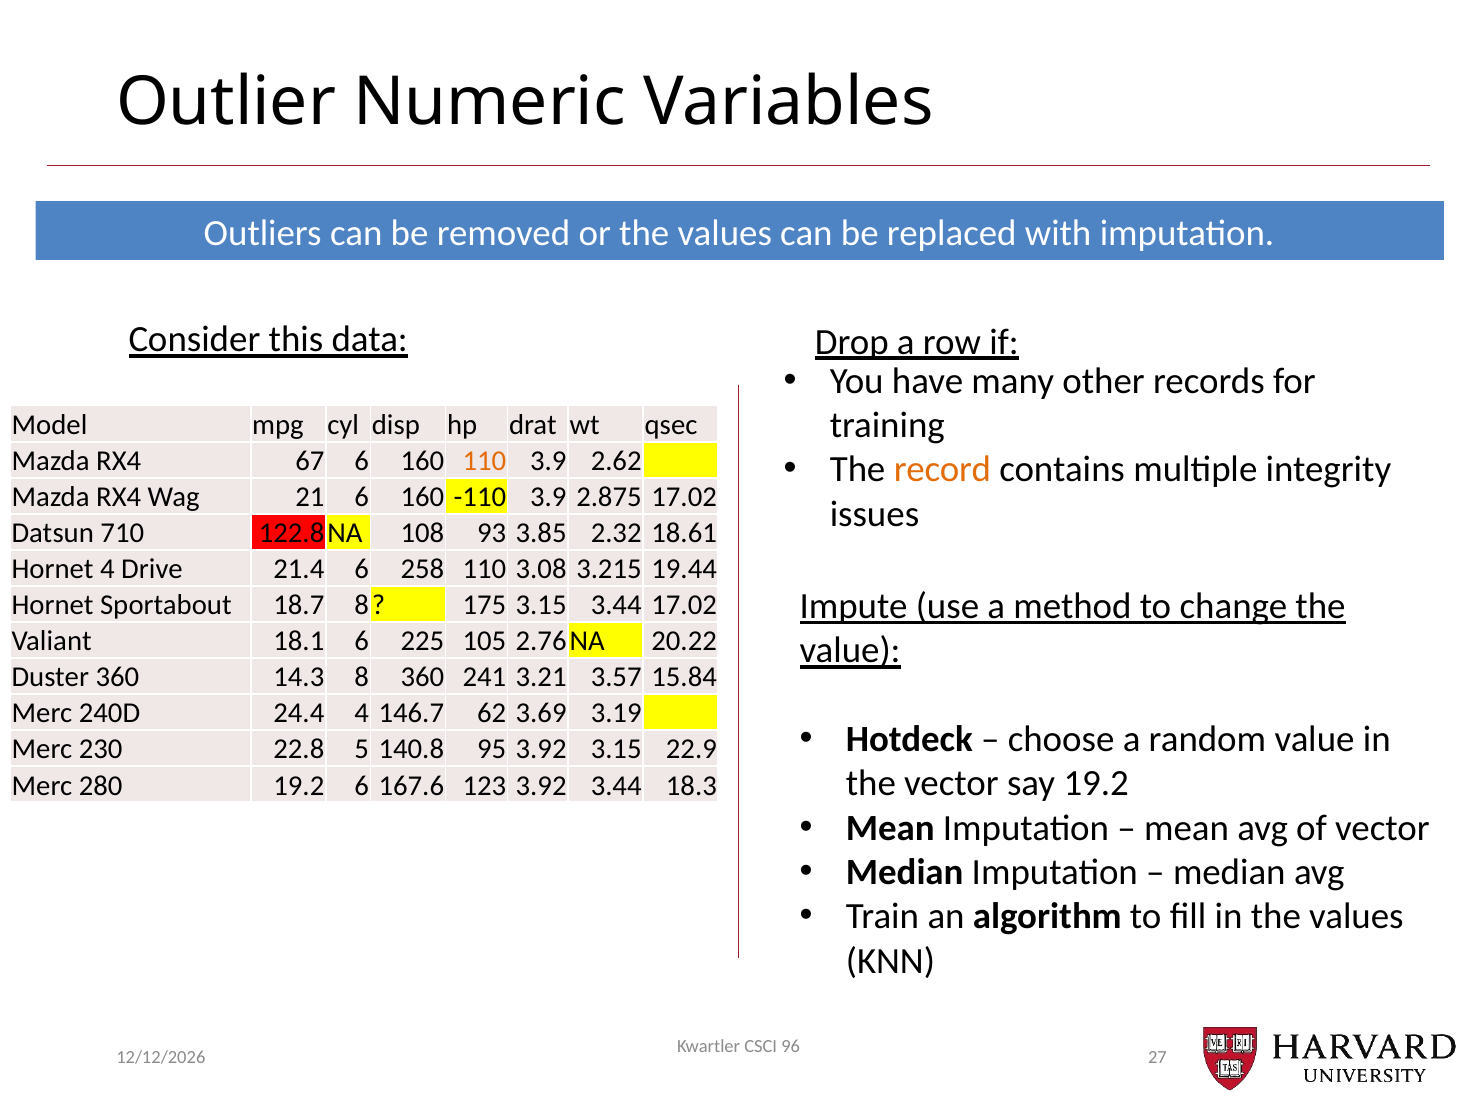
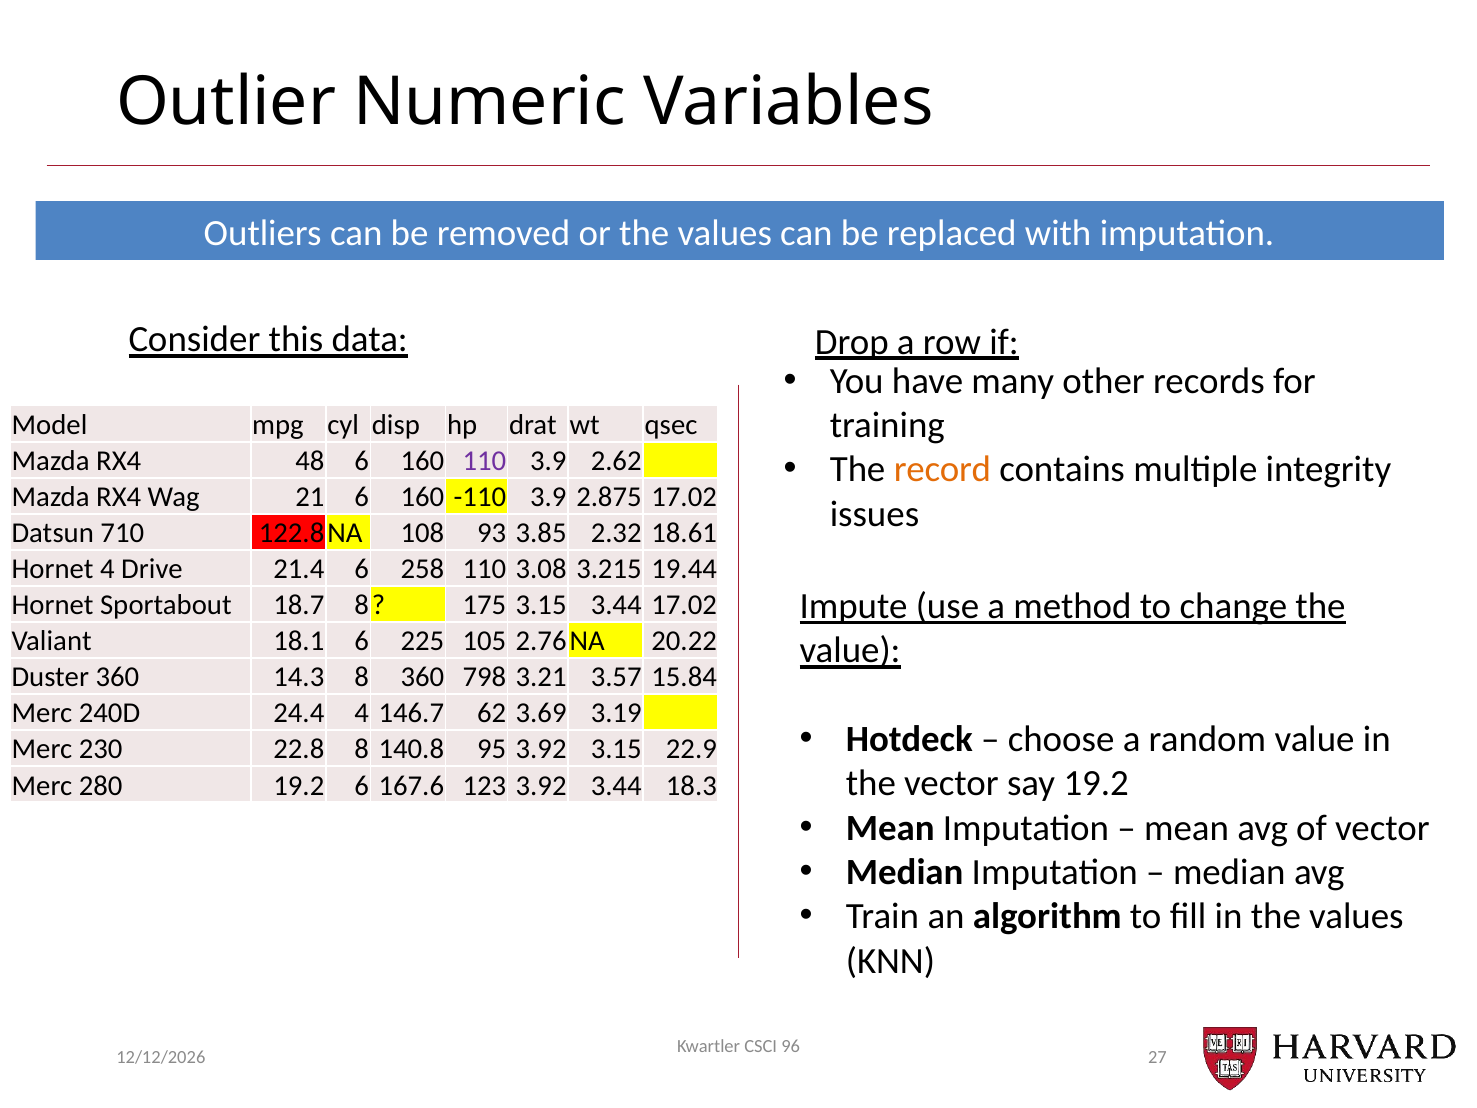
67: 67 -> 48 (310, 461)
110 colour: orange -> purple (484, 461)
241: 241 -> 798 (484, 677)
22.8 5: 5 -> 8 (362, 749)
